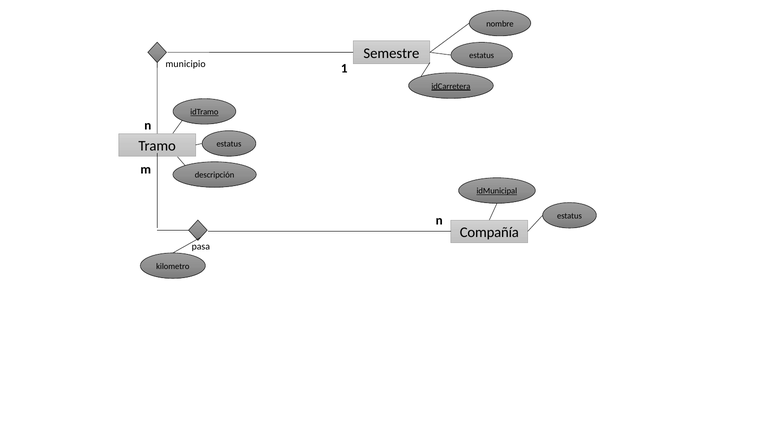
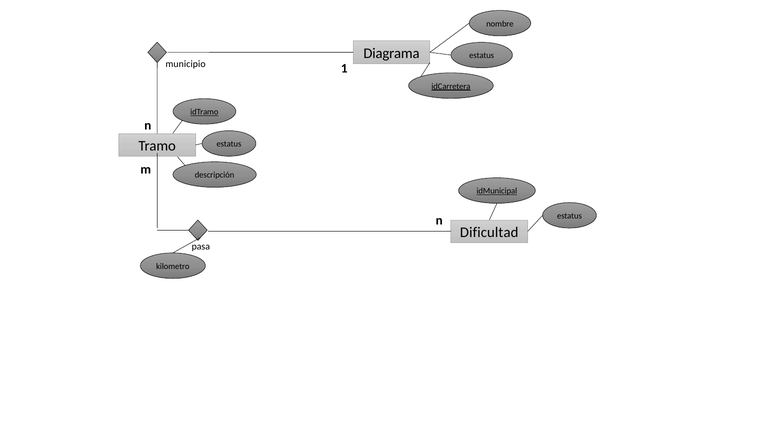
Semestre: Semestre -> Diagrama (392, 53)
Compañía: Compañía -> Dificultad (489, 233)
